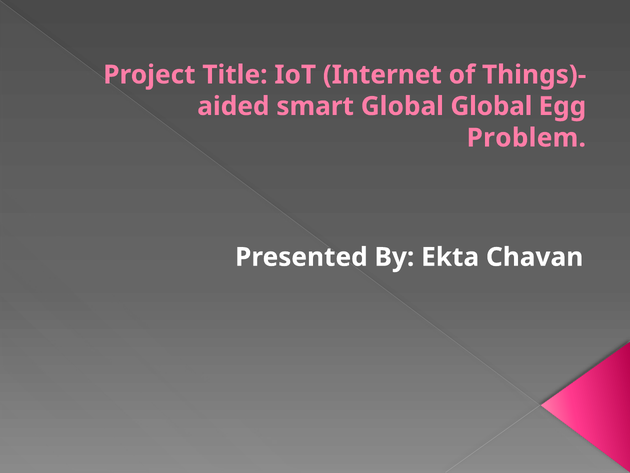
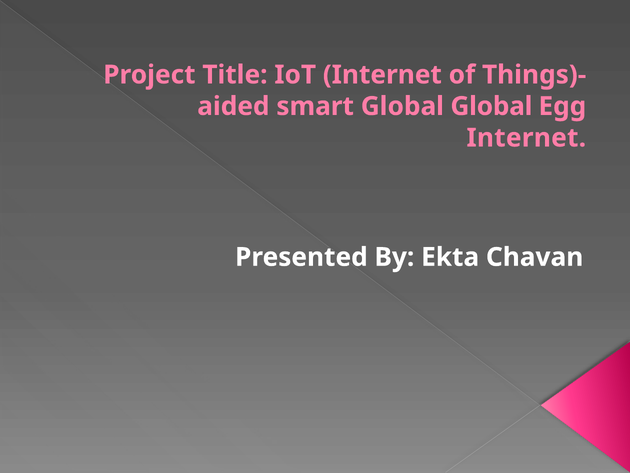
Problem: Problem -> Internet (526, 138)
